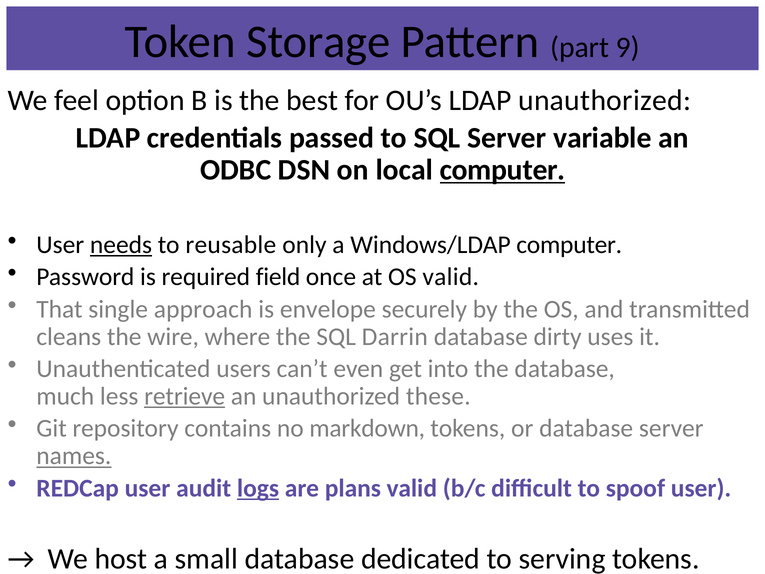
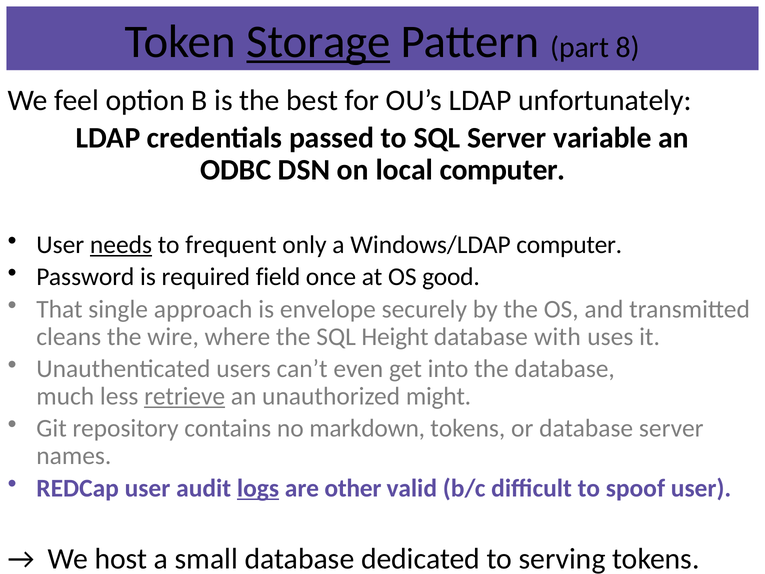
Storage underline: none -> present (318, 42)
9: 9 -> 8 (628, 47)
LDAP unauthorized: unauthorized -> unfortunately (605, 100)
computer underline: present -> none (502, 170)
reusable: reusable -> frequent (231, 245)
OS valid: valid -> good (451, 277)
Darrin: Darrin -> Height (395, 337)
dirty: dirty -> with (557, 337)
these: these -> might (439, 396)
names underline: present -> none (74, 456)
plans: plans -> other (353, 488)
